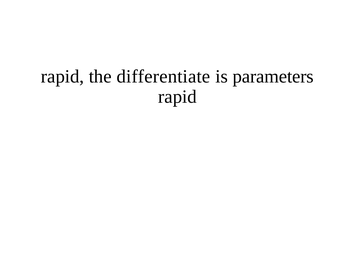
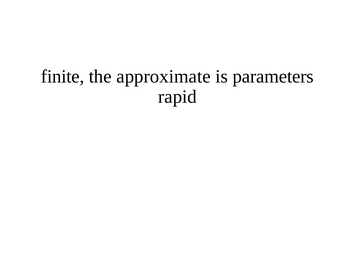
rapid: rapid -> finite (63, 77)
differentiate: differentiate -> approximate (163, 77)
